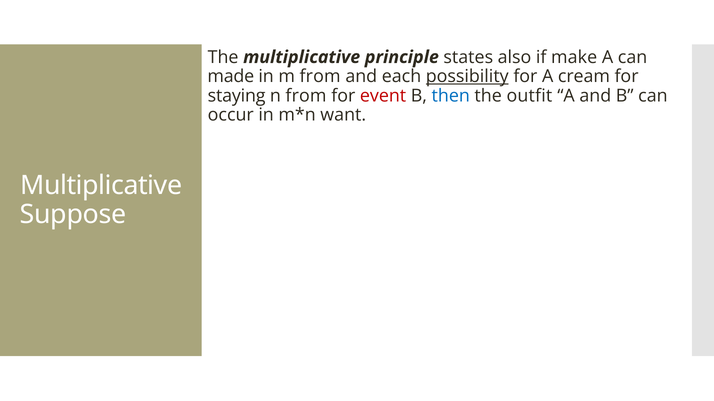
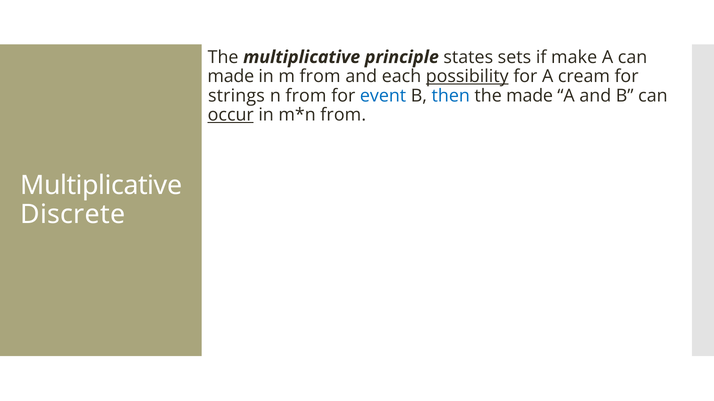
also: also -> sets (514, 57)
staying: staying -> strings (236, 96)
event colour: red -> blue (383, 96)
the outfit: outfit -> made (530, 96)
occur underline: none -> present (231, 115)
want: want -> from (343, 115)
Suppose: Suppose -> Discrete (73, 215)
